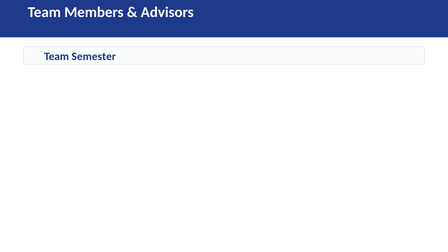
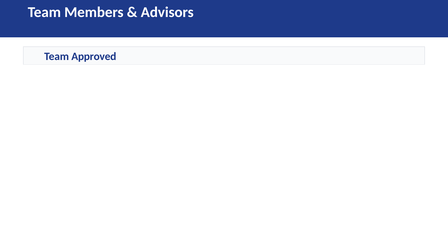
Semester: Semester -> Approved (94, 56)
